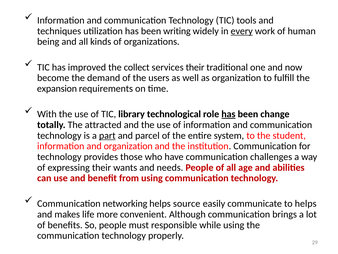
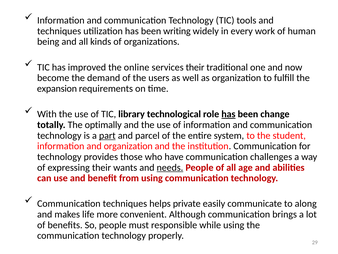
every underline: present -> none (242, 31)
collect: collect -> online (137, 67)
attracted: attracted -> optimally (103, 125)
needs underline: none -> present (170, 167)
Communication networking: networking -> techniques (125, 203)
source: source -> private (187, 203)
to helps: helps -> along (306, 203)
